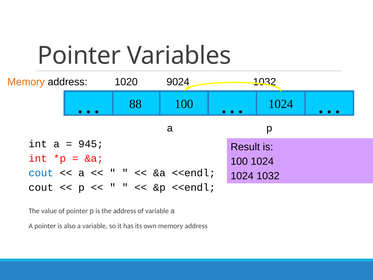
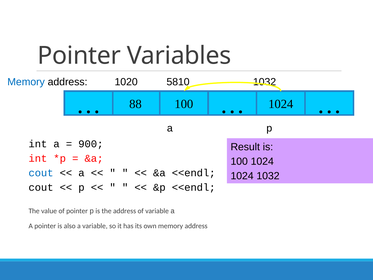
Memory colour: orange -> blue (26, 82)
9024: 9024 -> 5810 (178, 82)
945: 945 -> 900 (91, 144)
